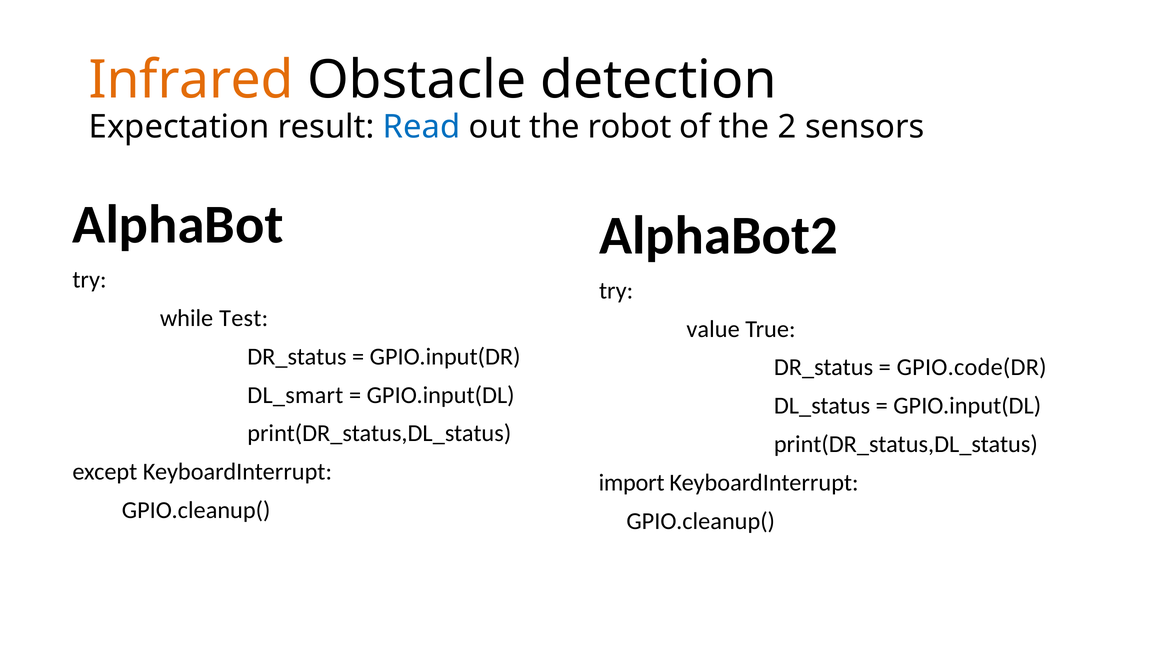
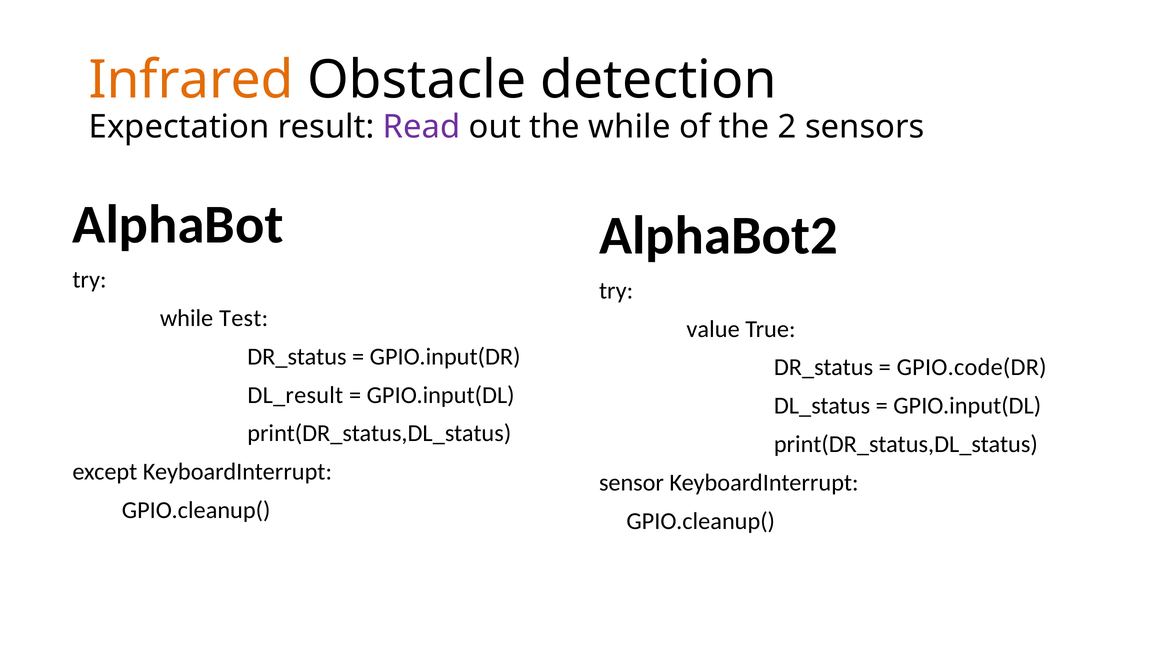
Read colour: blue -> purple (422, 127)
the robot: robot -> while (629, 127)
DL_smart: DL_smart -> DL_result (295, 395)
import: import -> sensor (631, 483)
